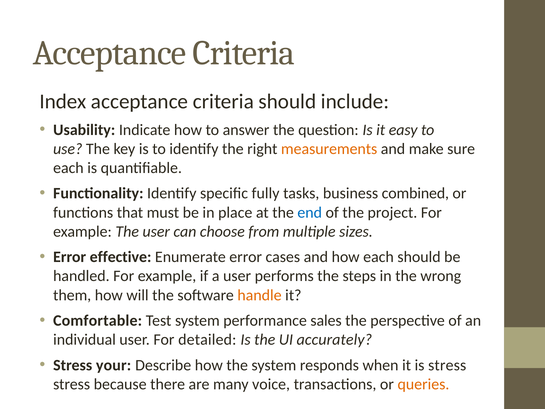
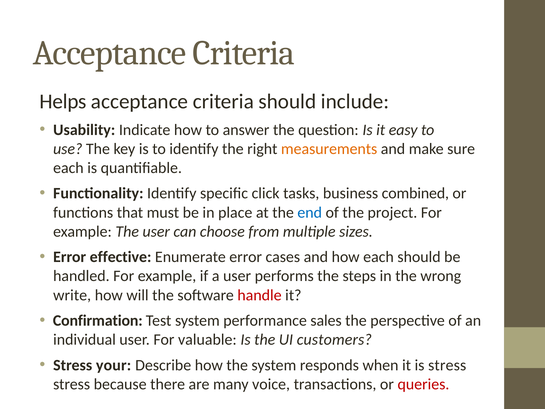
Index: Index -> Helps (63, 101)
fully: fully -> click (266, 193)
them: them -> write (72, 295)
handle colour: orange -> red (259, 295)
Comfortable: Comfortable -> Confirmation (98, 320)
detailed: detailed -> valuable (207, 339)
accurately: accurately -> customers (334, 339)
queries colour: orange -> red (423, 384)
